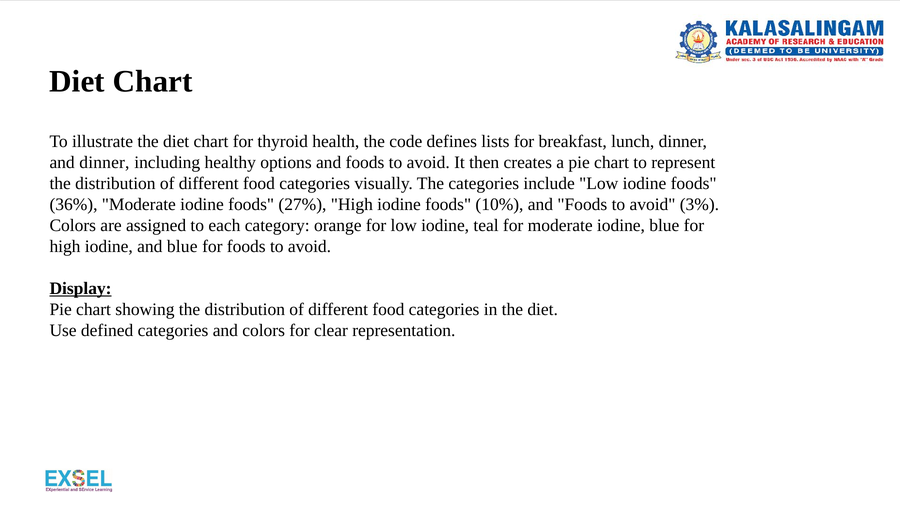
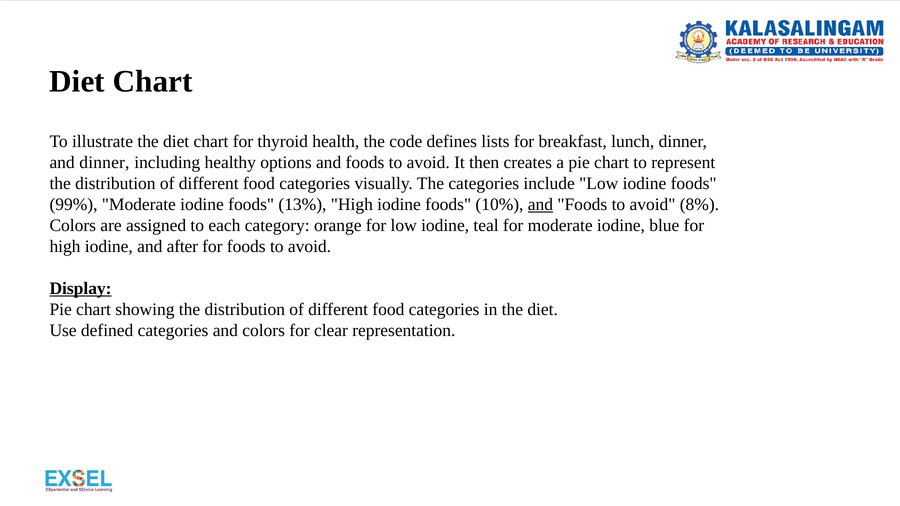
36%: 36% -> 99% (74, 205)
27%: 27% -> 13% (302, 205)
and underline: none -> present (540, 205)
3%: 3% -> 8% (699, 205)
and blue: blue -> after (182, 247)
